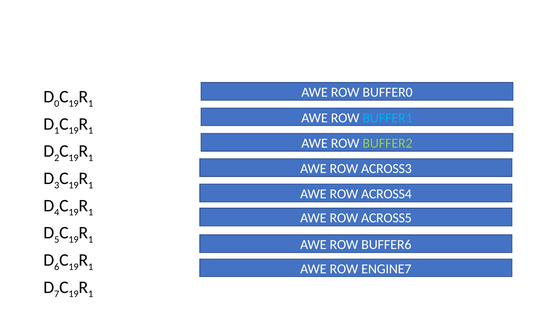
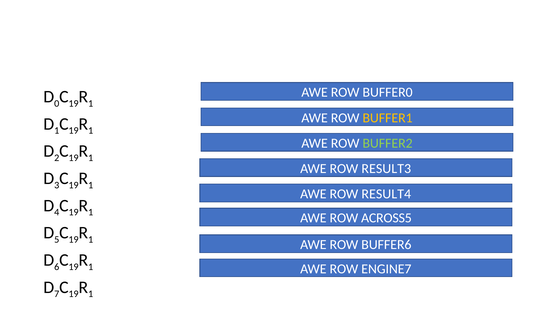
BUFFER1 colour: light blue -> yellow (388, 118)
ACROSS3: ACROSS3 -> RESULT3 (386, 169)
ACROSS4: ACROSS4 -> RESULT4 (386, 194)
